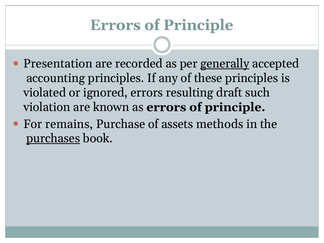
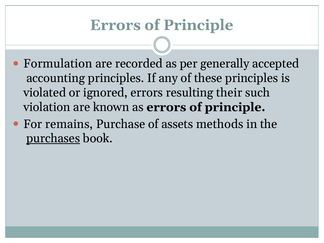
Presentation: Presentation -> Formulation (58, 64)
generally underline: present -> none (225, 64)
draft: draft -> their (229, 93)
